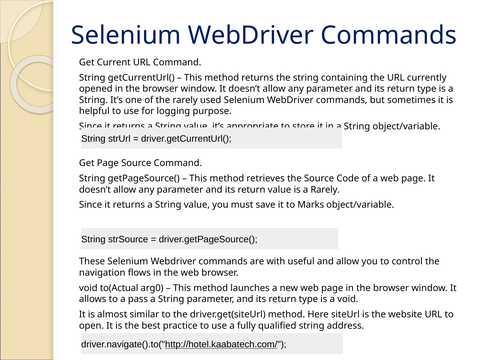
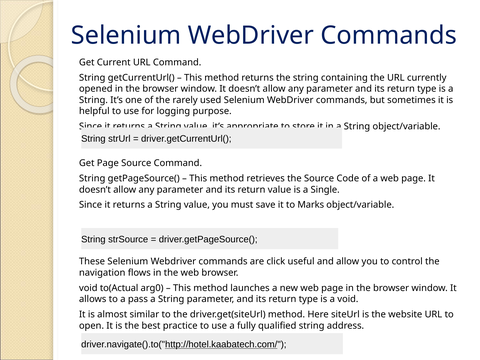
a Rarely: Rarely -> Single (325, 190)
with: with -> click (276, 262)
